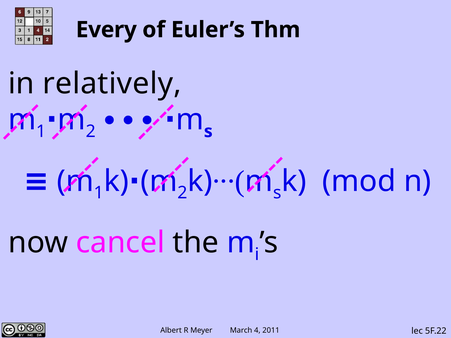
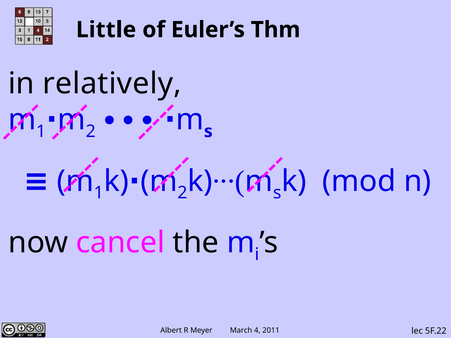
Every: Every -> Little (106, 30)
